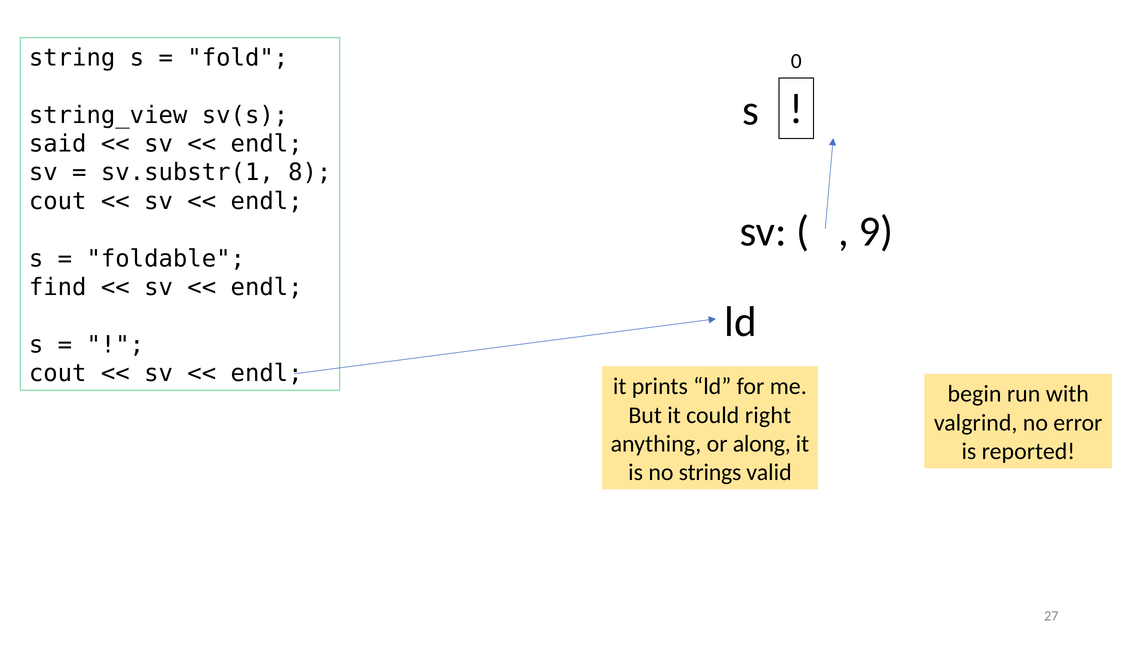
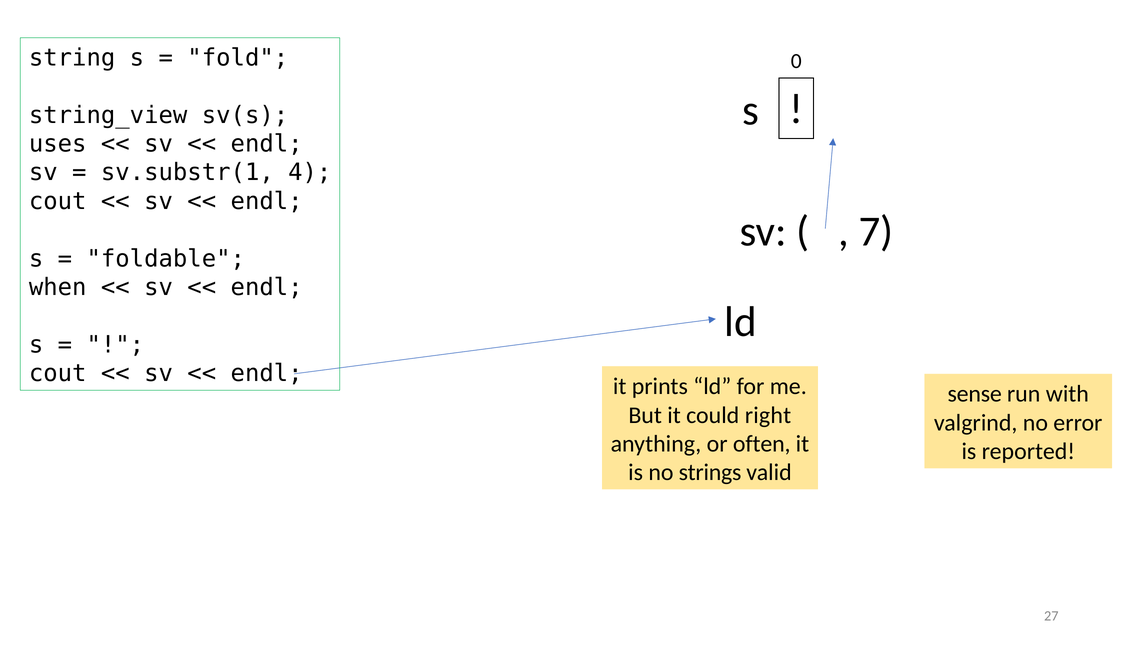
said: said -> uses (58, 144)
8: 8 -> 4 (310, 173)
9: 9 -> 7 (876, 231)
find: find -> when (58, 287)
begin: begin -> sense (975, 394)
along: along -> often (762, 444)
